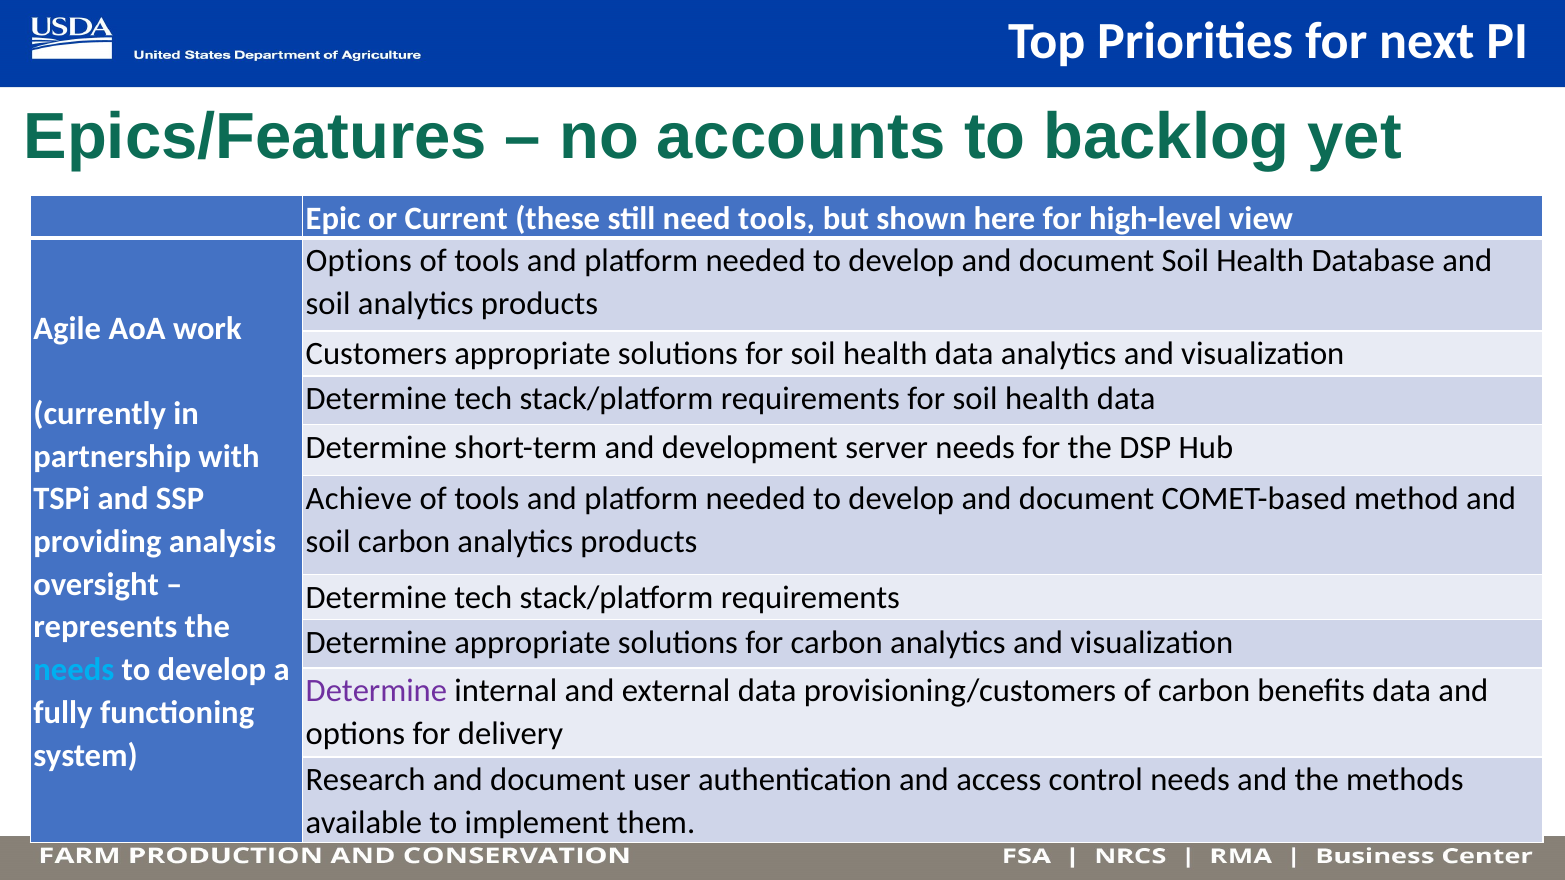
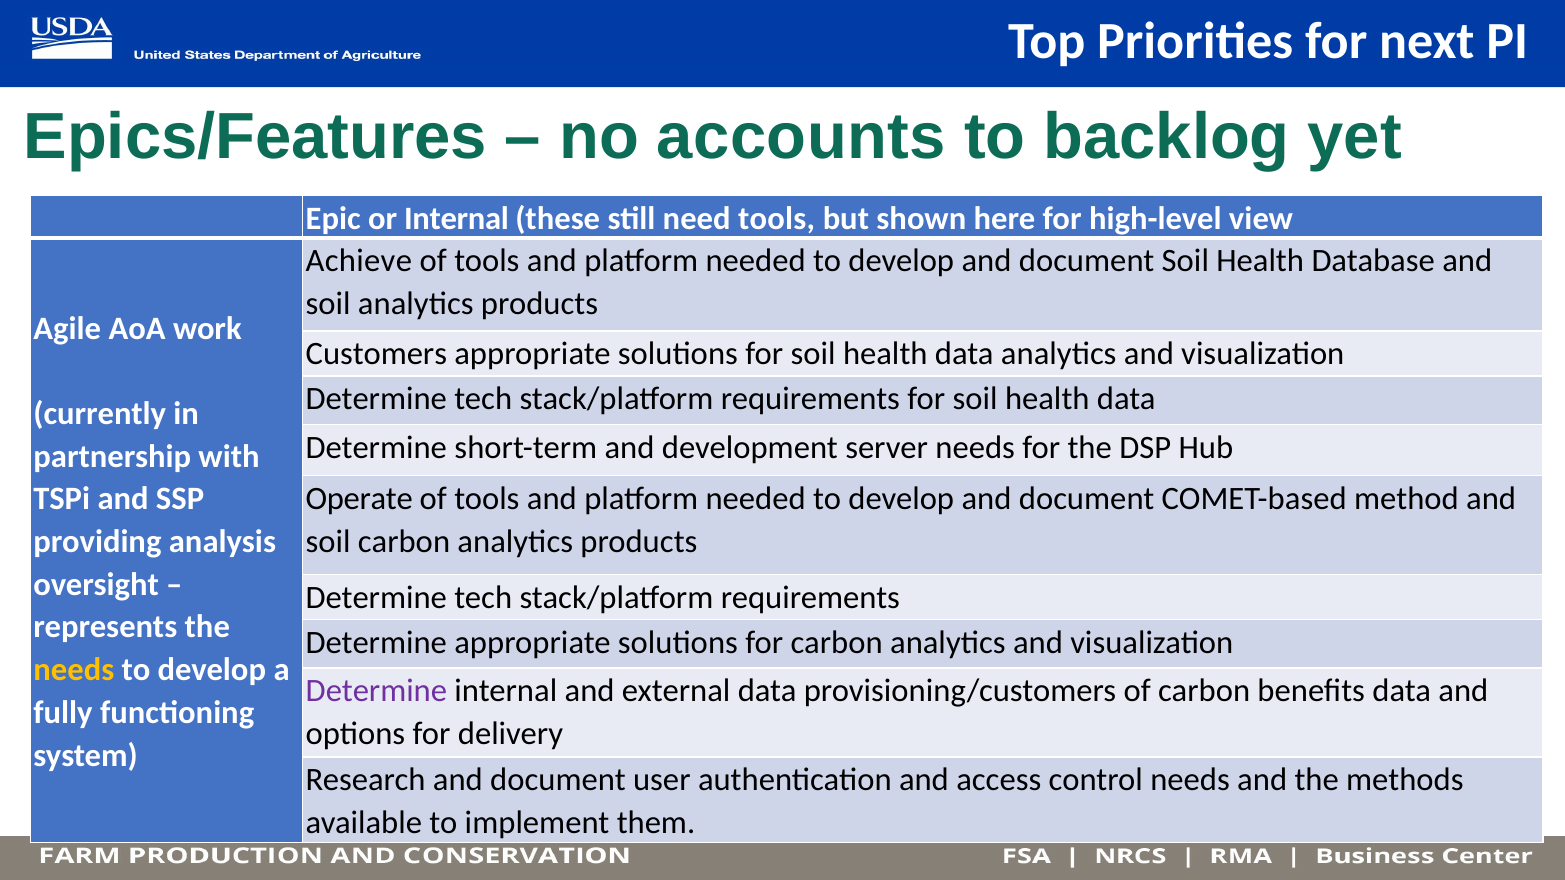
or Current: Current -> Internal (456, 218)
Options: Options -> Achieve (359, 261)
Achieve: Achieve -> Operate (359, 499)
needs colour: light blue -> yellow (74, 670)
